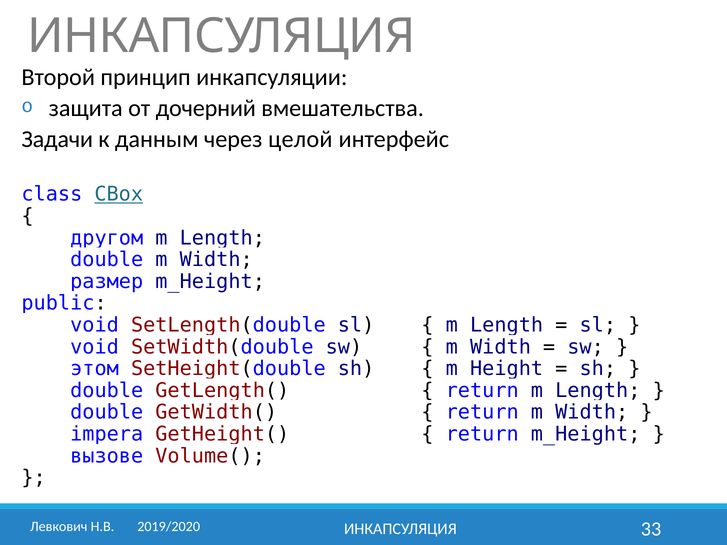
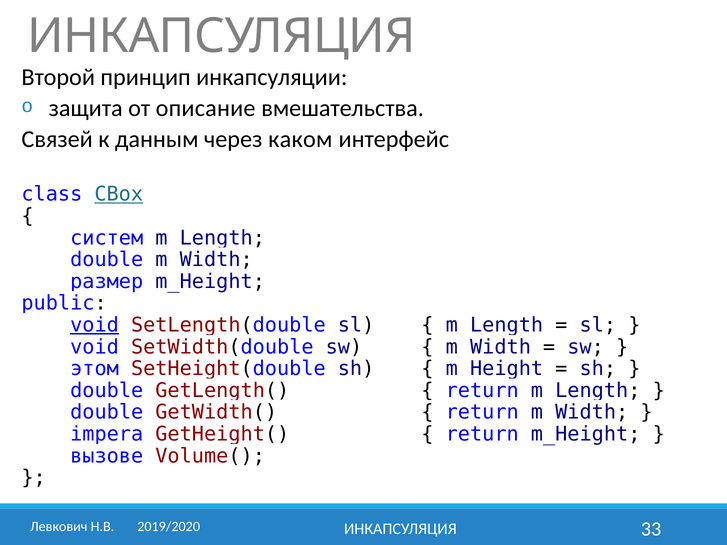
дочерний: дочерний -> описание (206, 108)
Задачи: Задачи -> Связей (57, 139)
целой: целой -> каком (300, 139)
другом: другом -> систем (107, 238)
void underline: none -> present (95, 325)
